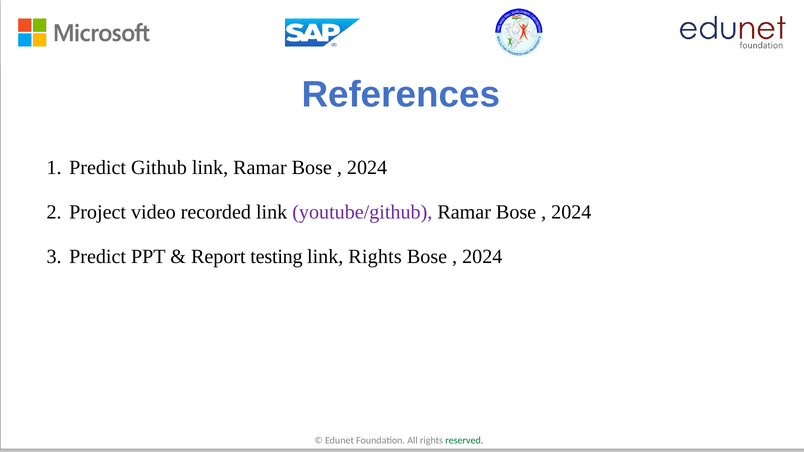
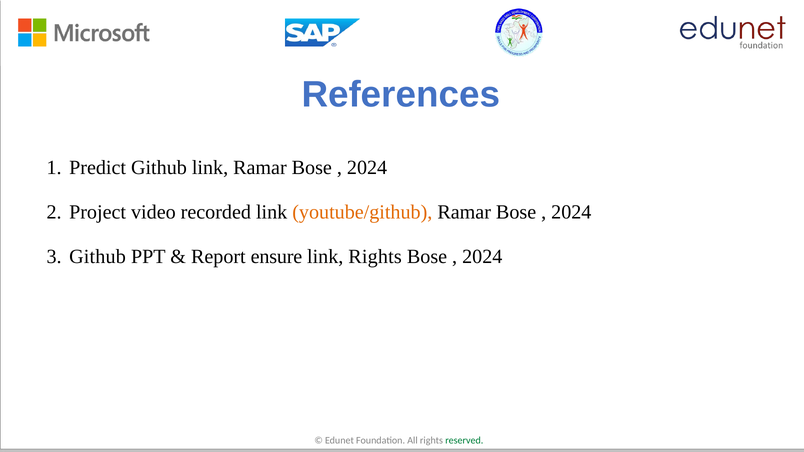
youtube/github colour: purple -> orange (362, 212)
Predict: Predict -> Github (97, 257)
testing: testing -> ensure (276, 257)
